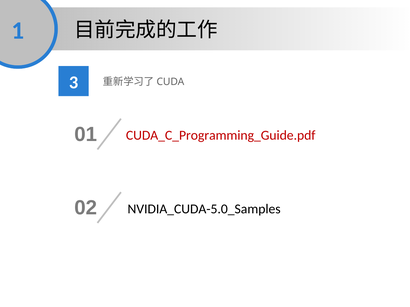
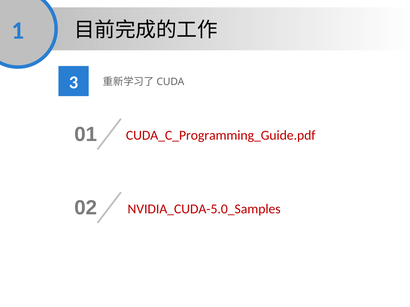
NVIDIA_CUDA-5.0_Samples colour: black -> red (204, 209)
